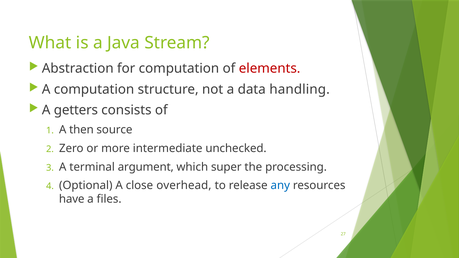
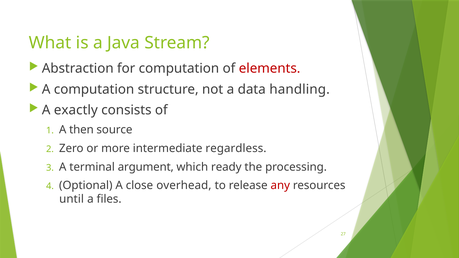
getters: getters -> exactly (76, 110)
unchecked: unchecked -> regardless (236, 148)
super: super -> ready (226, 167)
any colour: blue -> red (280, 186)
have: have -> until (72, 199)
